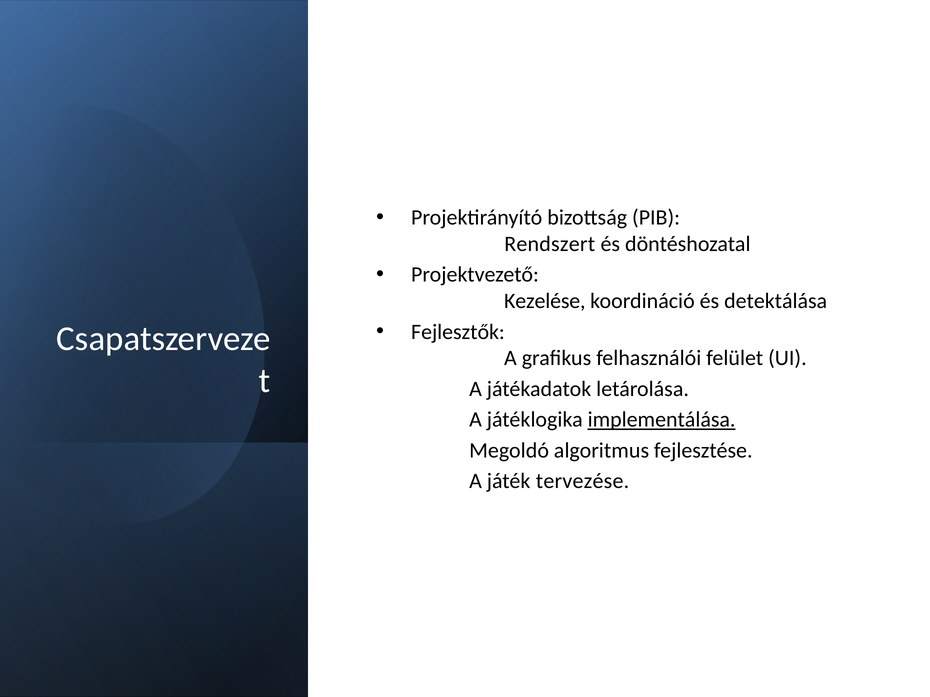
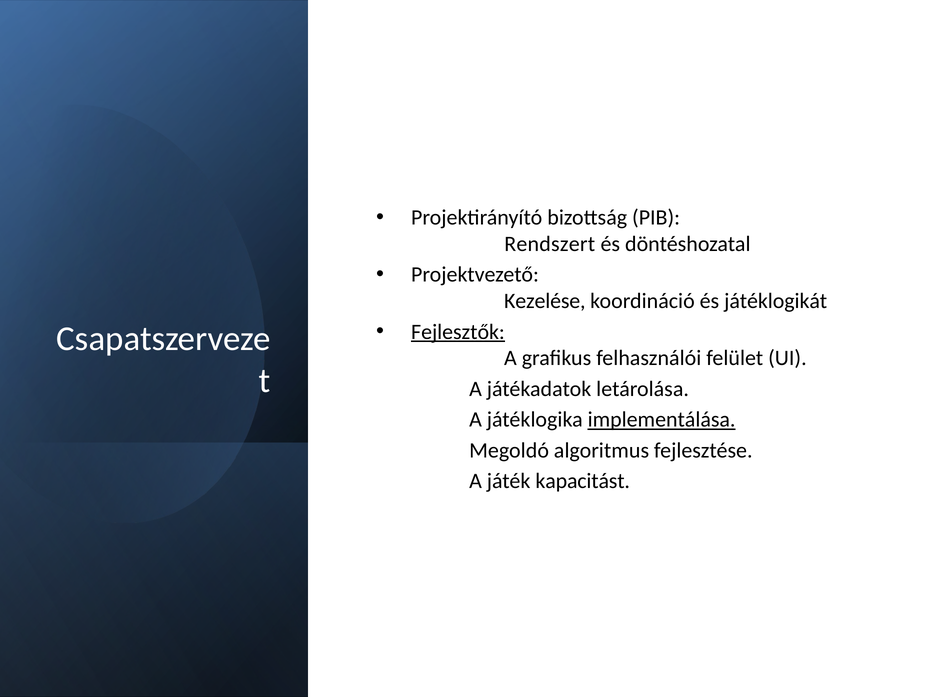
detektálása: detektálása -> játéklogikát (776, 301)
Fejlesztők underline: none -> present (458, 332)
tervezése: tervezése -> kapacitást (583, 482)
